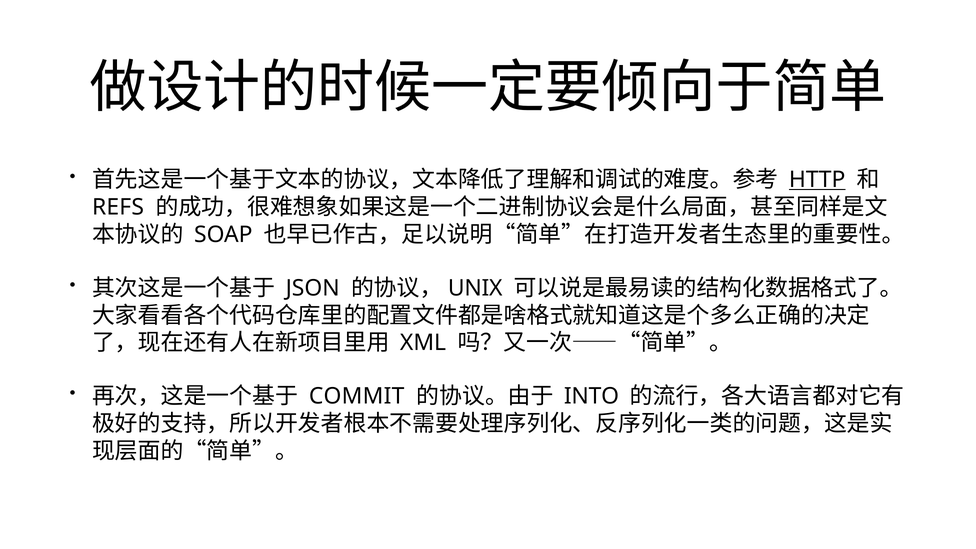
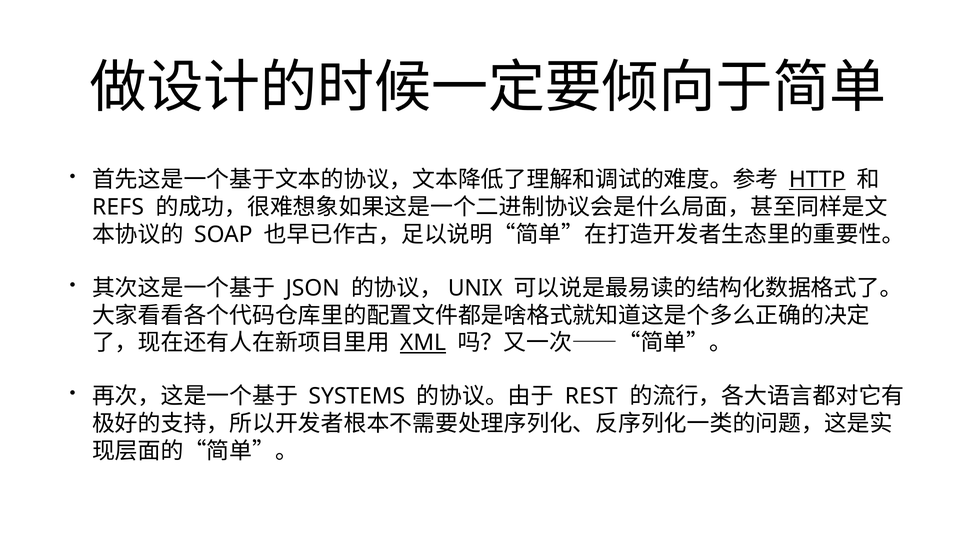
XML underline: none -> present (423, 343)
COMMIT: COMMIT -> SYSTEMS (357, 396)
INTO: INTO -> REST (591, 396)
